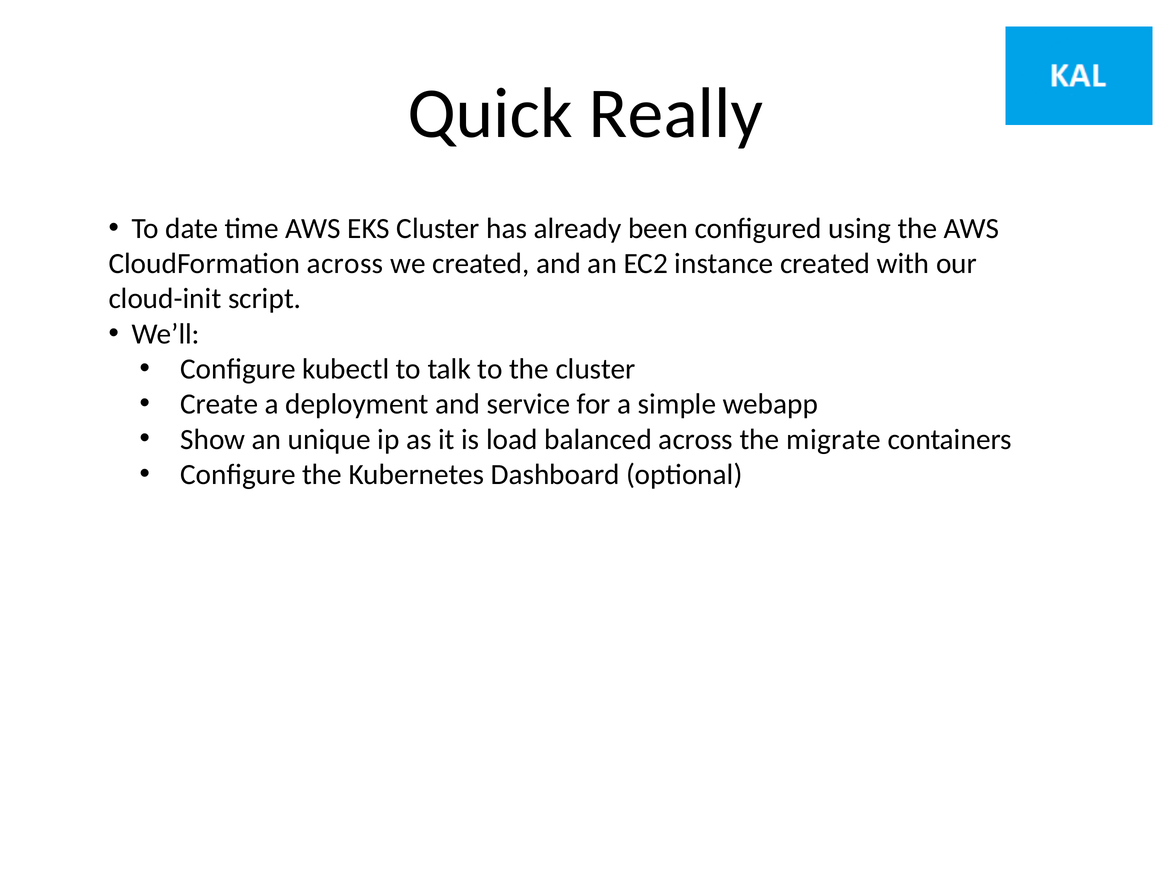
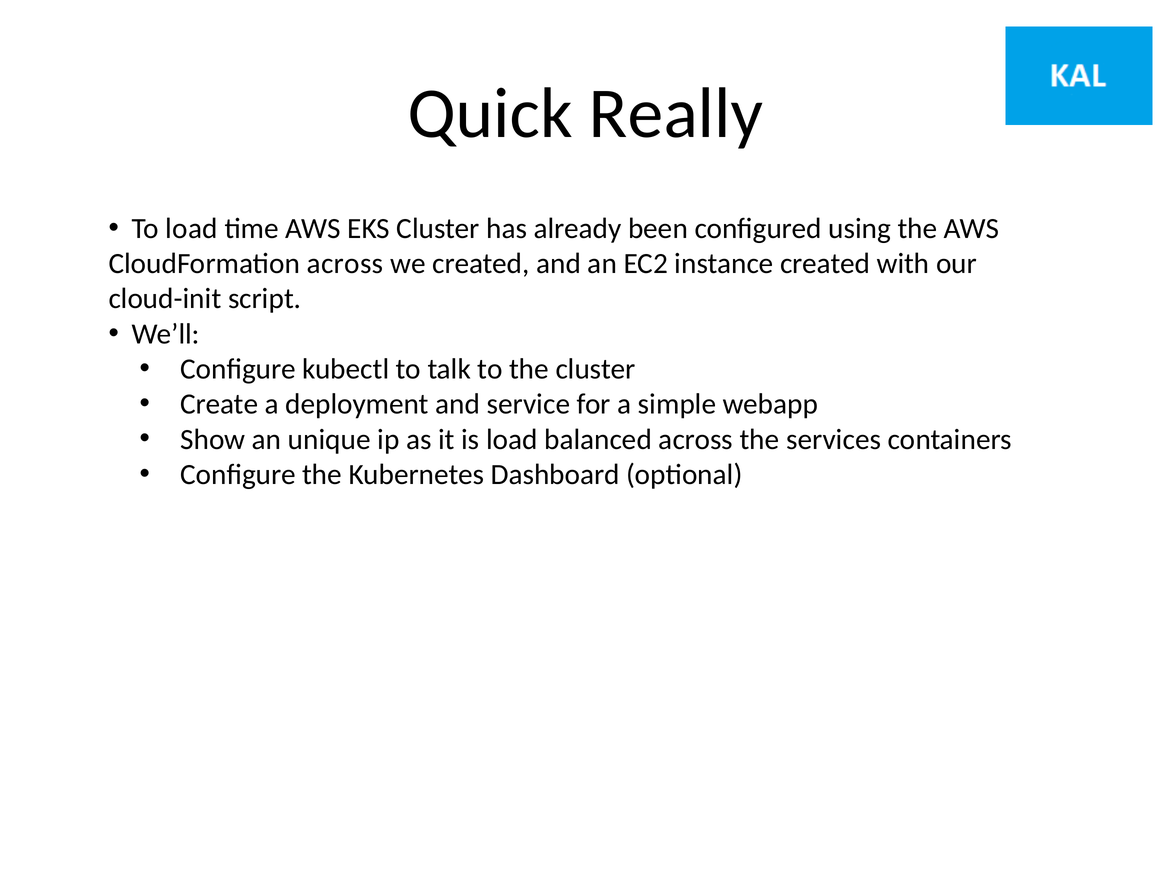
To date: date -> load (192, 228)
migrate: migrate -> services (834, 439)
